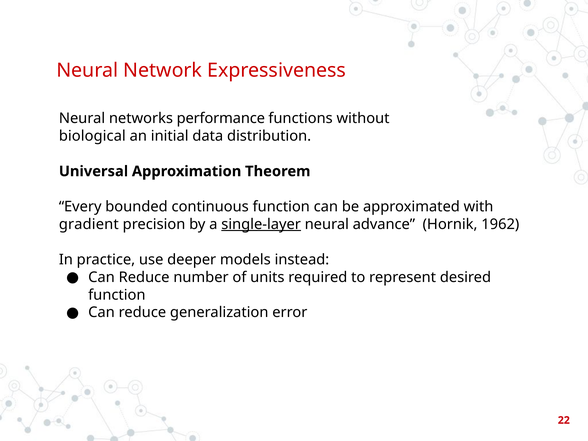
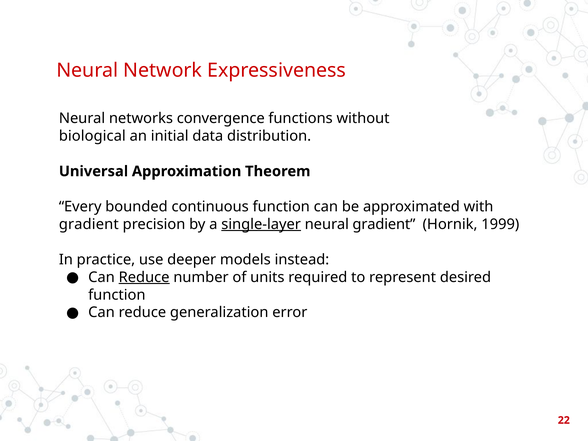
performance: performance -> convergence (221, 118)
neural advance: advance -> gradient (384, 224)
1962: 1962 -> 1999 (500, 224)
Reduce underline: none -> present (144, 277)
